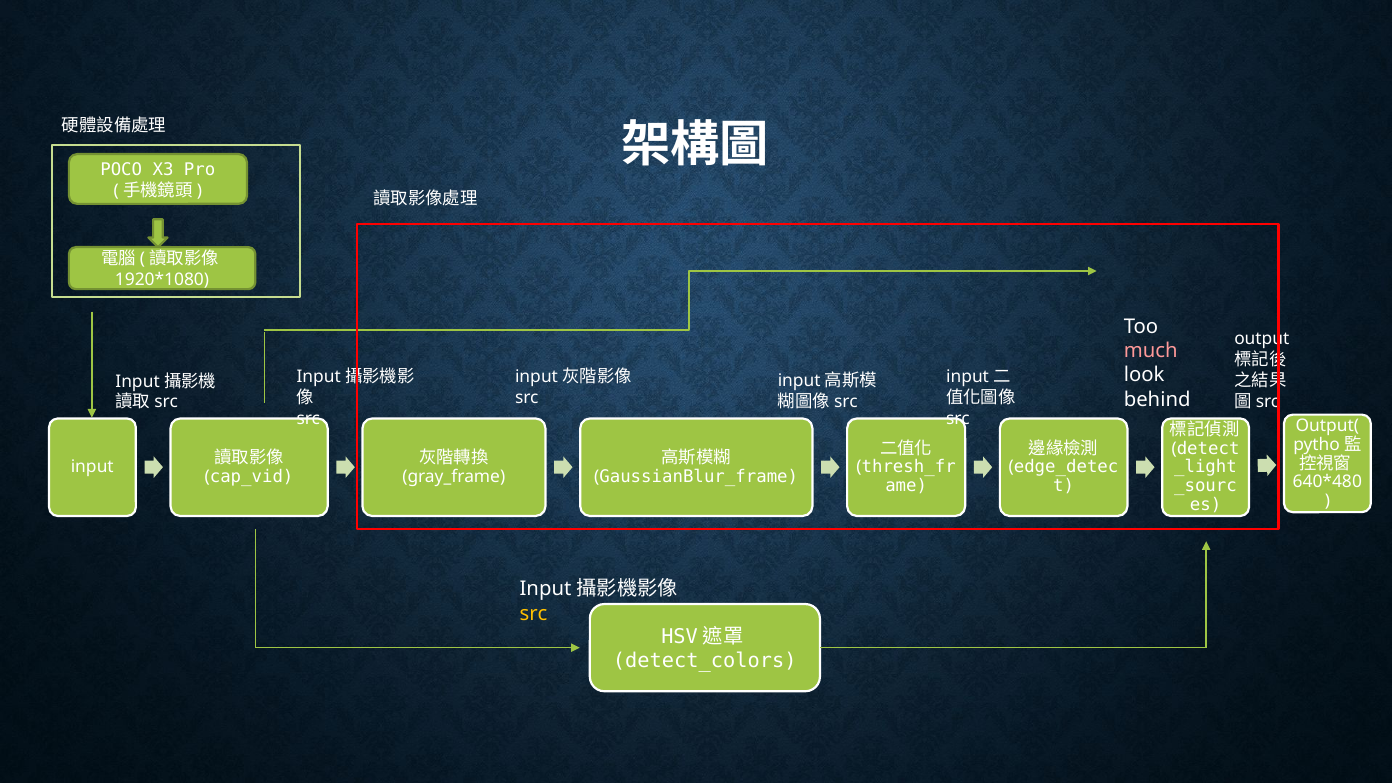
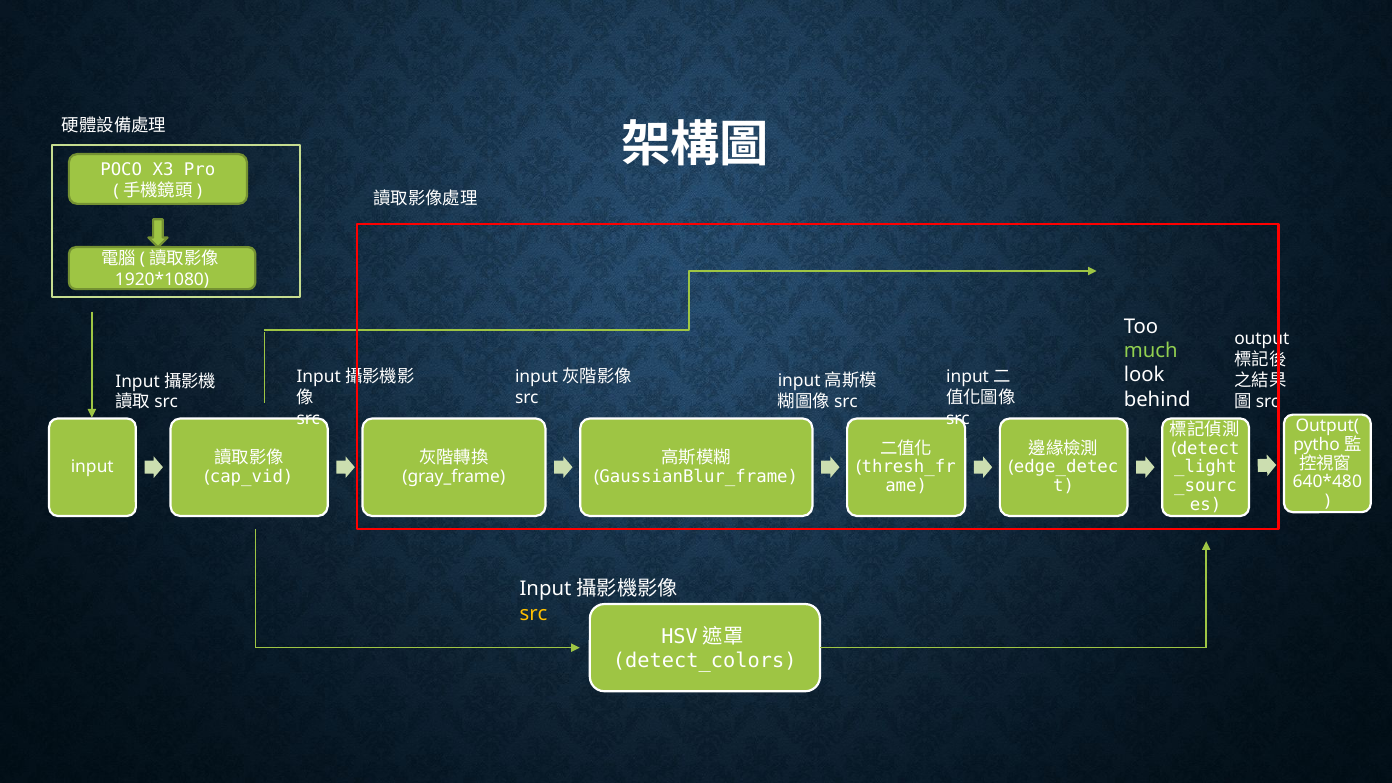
much colour: pink -> light green (1151, 351)
